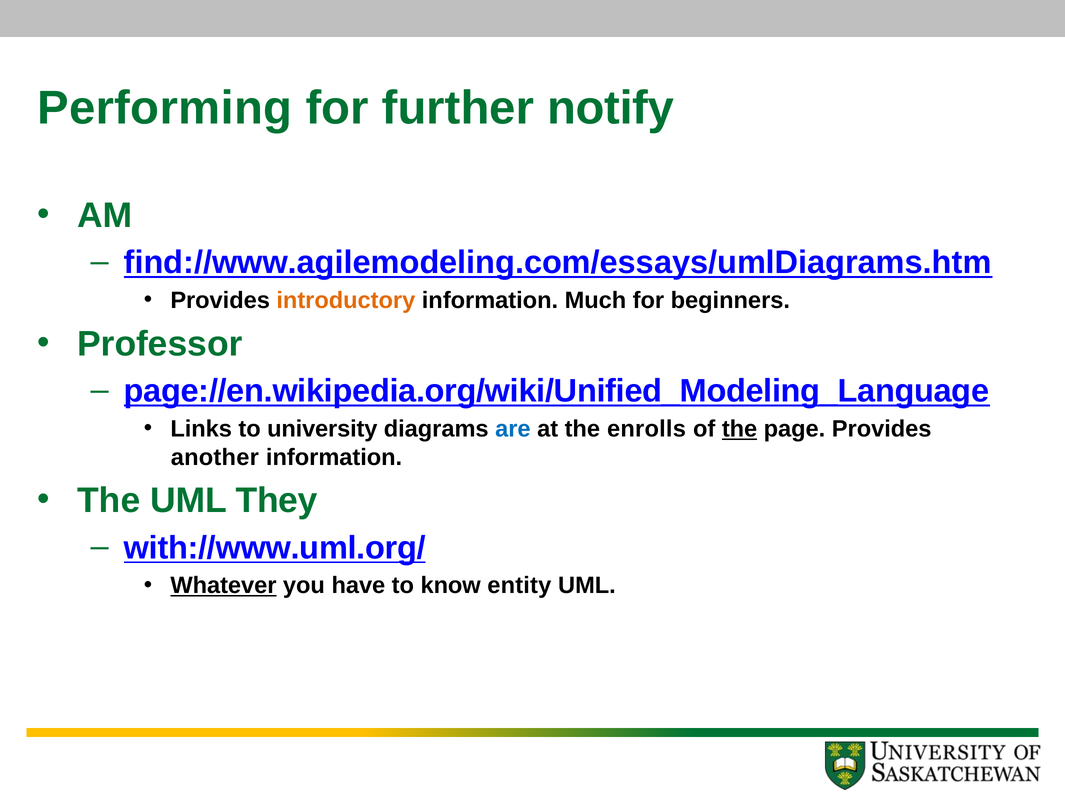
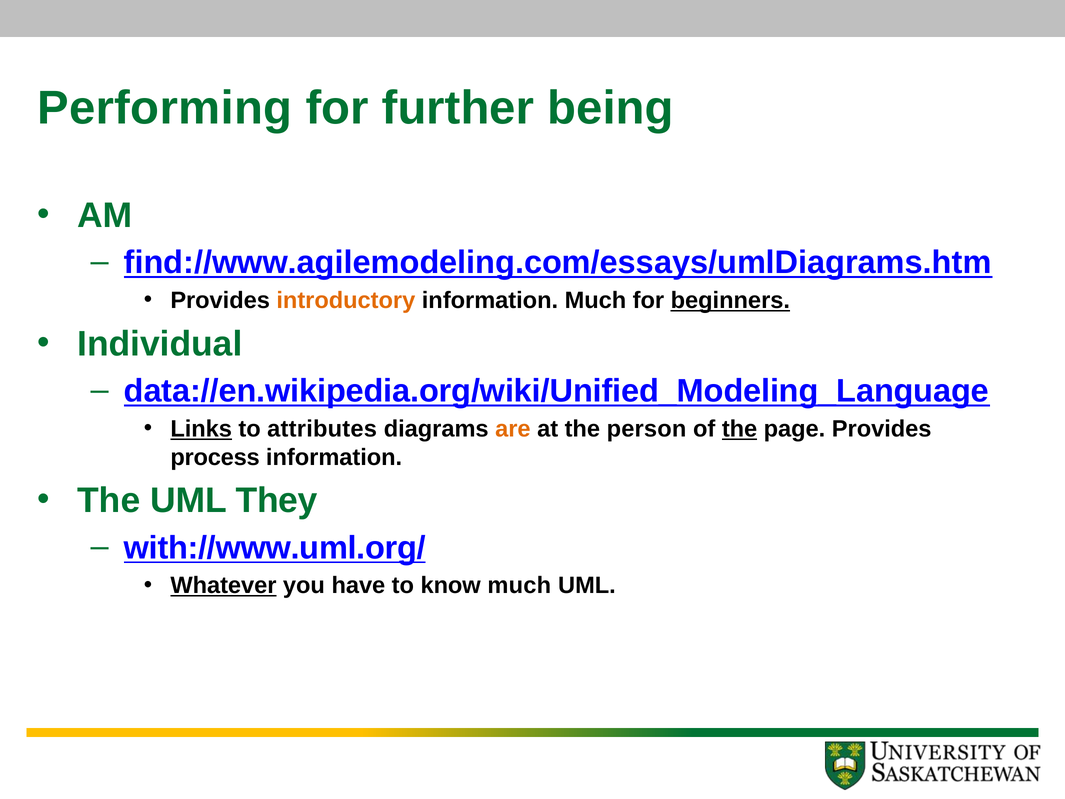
notify: notify -> being (611, 108)
beginners underline: none -> present (730, 300)
Professor: Professor -> Individual (160, 344)
page://en.wikipedia.org/wiki/Unified_Modeling_Language: page://en.wikipedia.org/wiki/Unified_Modeling_Language -> data://en.wikipedia.org/wiki/Unified_Modeling_Language (556, 391)
Links underline: none -> present (201, 429)
university: university -> attributes (322, 429)
are colour: blue -> orange (513, 429)
enrolls: enrolls -> person (647, 429)
another: another -> process (215, 457)
know entity: entity -> much (519, 585)
